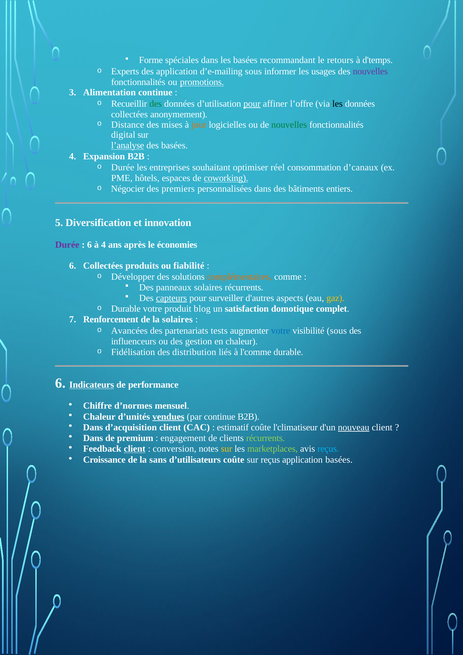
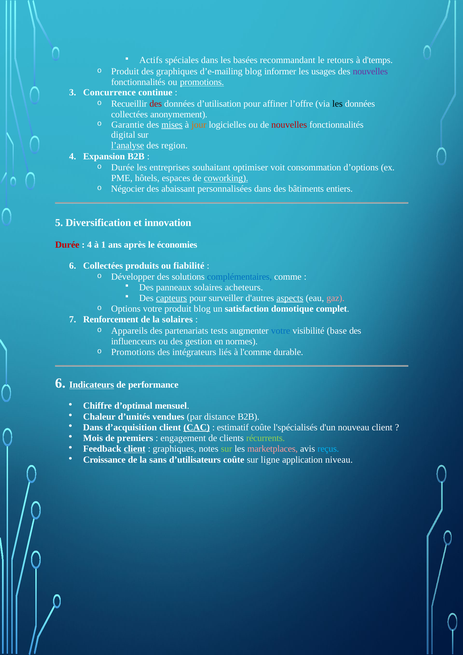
Forme: Forme -> Actifs (151, 60)
Experts: Experts -> Produit (125, 71)
des application: application -> graphiques (177, 71)
d’e-mailing sous: sous -> blog (253, 71)
Alimentation: Alimentation -> Concurrence (109, 92)
des colour: green -> red (156, 104)
pour underline: present -> none (252, 104)
Distance: Distance -> Garantie (128, 125)
mises underline: none -> present (172, 125)
nouvelles colour: green -> red (289, 125)
des basées: basées -> region (174, 146)
réel: réel -> voit (278, 168)
d’canaux: d’canaux -> d’options (361, 168)
premiers: premiers -> abaissant (178, 189)
Durée colour: purple -> red (67, 245)
6: 6 -> 4 (89, 245)
à 4: 4 -> 1 (103, 245)
complémentaires colour: orange -> blue (239, 277)
solaires récurrents: récurrents -> acheteurs (244, 287)
aspects underline: none -> present (290, 298)
gaz colour: yellow -> pink (335, 298)
Durable: Durable -> Options (126, 309)
Avancées: Avancées -> Appareils (129, 331)
visibilité sous: sous -> base (337, 331)
en chaleur: chaleur -> normes (242, 342)
Fidélisation: Fidélisation -> Promotions (133, 352)
distribution: distribution -> intégrateurs (194, 352)
d’normes: d’normes -> d’optimal (133, 406)
vendues underline: present -> none (168, 417)
par continue: continue -> distance (220, 417)
CAC underline: none -> present (197, 427)
l'climatiseur: l'climatiseur -> l'spécialisés (295, 427)
nouveau underline: present -> none (354, 427)
Dans: Dans -> Mois (93, 438)
premium: premium -> premiers (135, 438)
conversion: conversion -> graphiques (175, 449)
sur colour: yellow -> light green (227, 449)
marketplaces colour: light green -> pink (273, 449)
sur reçus: reçus -> ligne (270, 460)
application basées: basées -> niveau (339, 460)
